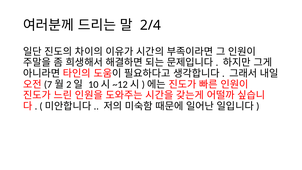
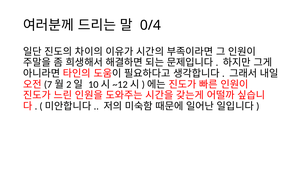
2/4: 2/4 -> 0/4 (150, 25)
